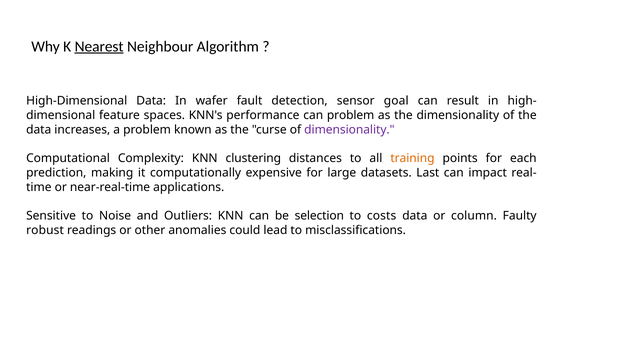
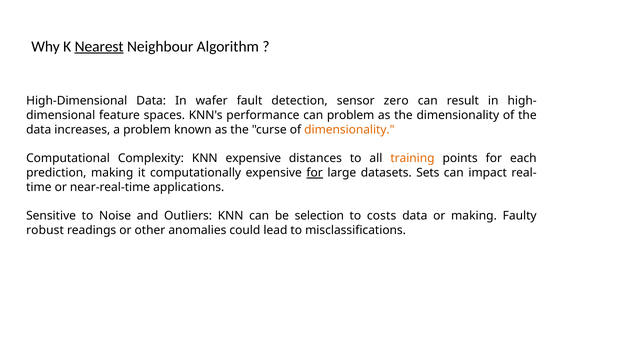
goal: goal -> zero (396, 101)
dimensionality colour: purple -> orange (349, 130)
KNN clustering: clustering -> expensive (253, 158)
for underline: none -> present (315, 173)
Last: Last -> Sets (428, 173)
or column: column -> making (474, 216)
